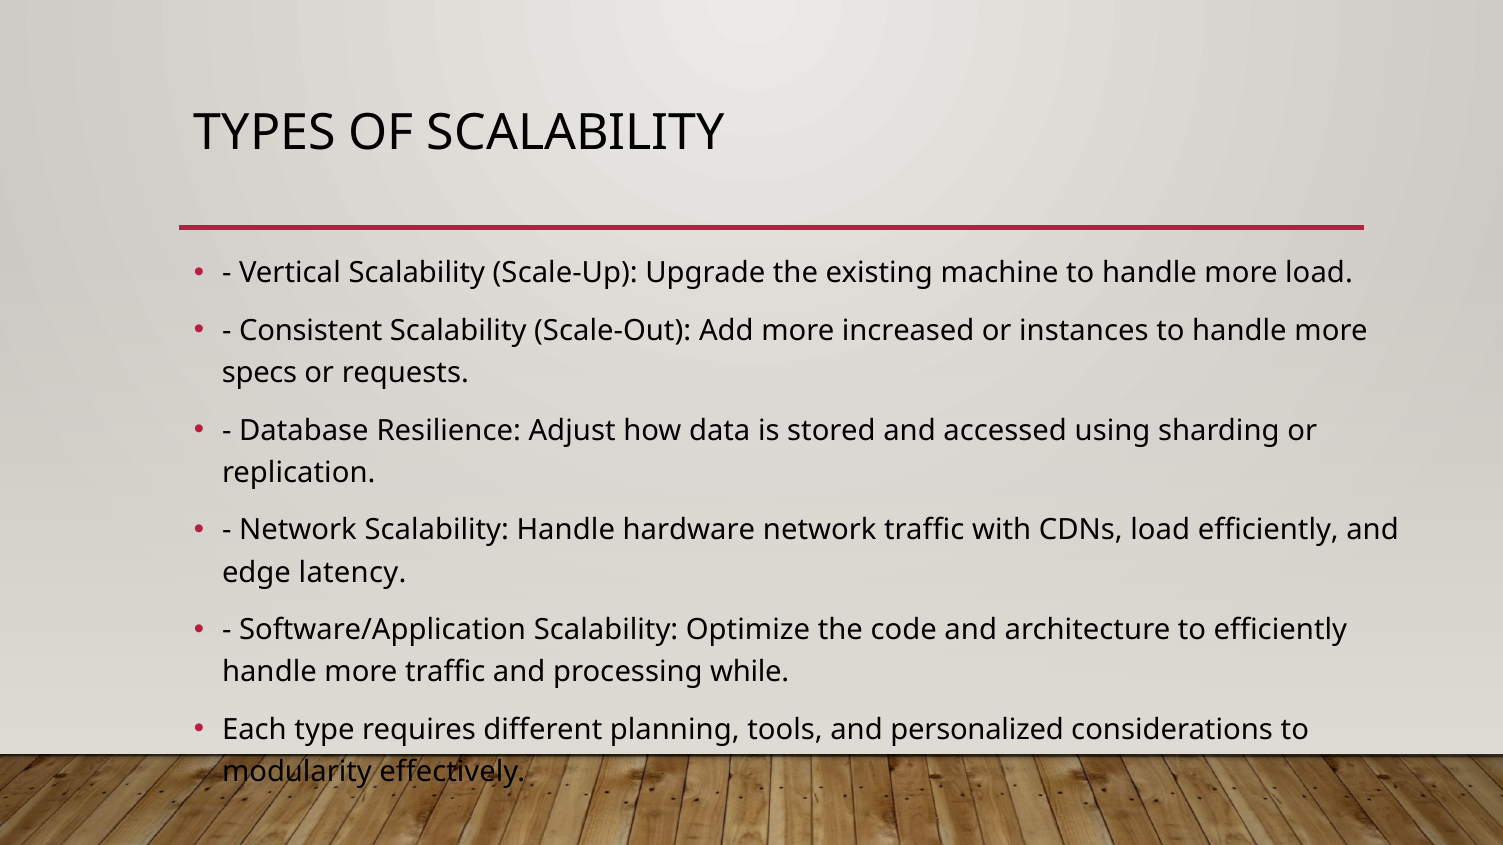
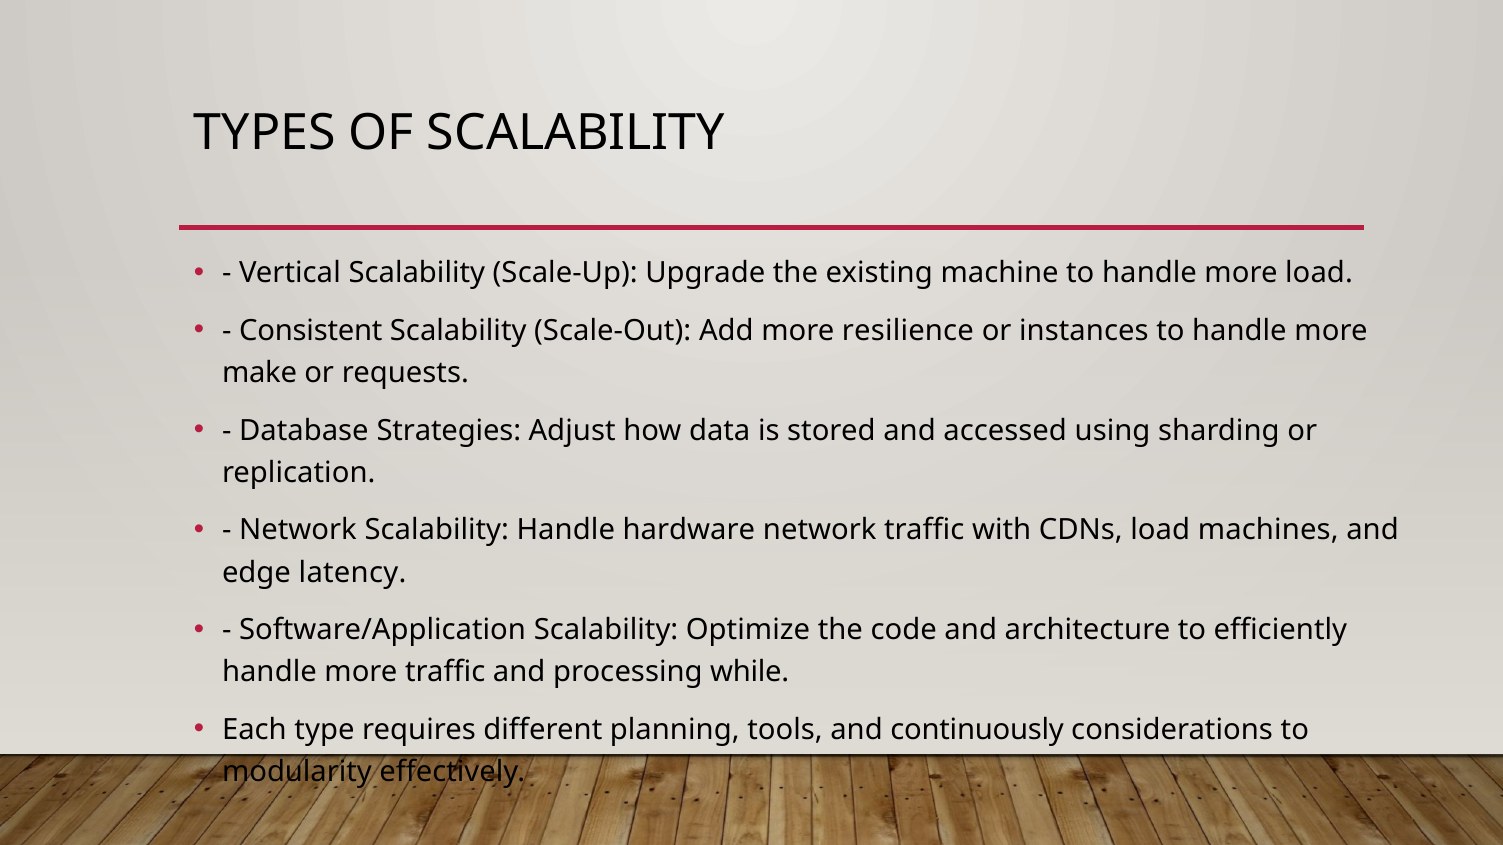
increased: increased -> resilience (908, 331)
specs: specs -> make (260, 373)
Resilience: Resilience -> Strategies (449, 431)
load efficiently: efficiently -> machines (1268, 531)
personalized: personalized -> continuously (977, 730)
